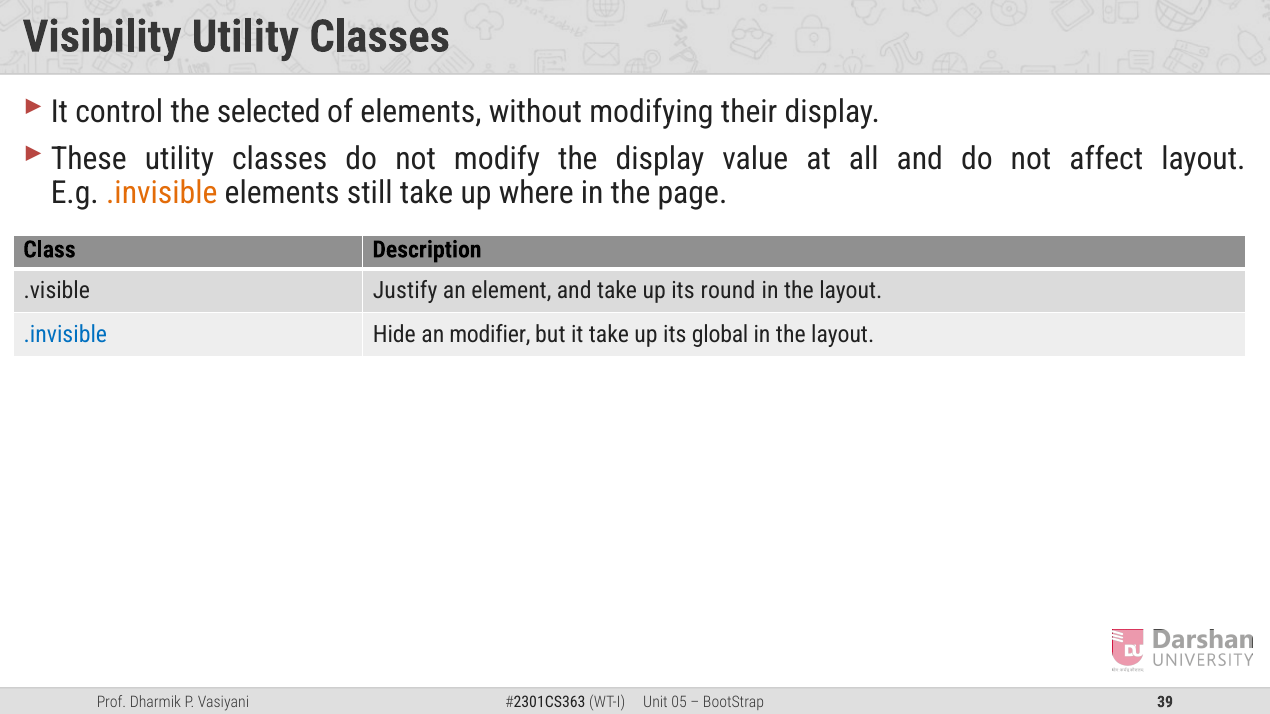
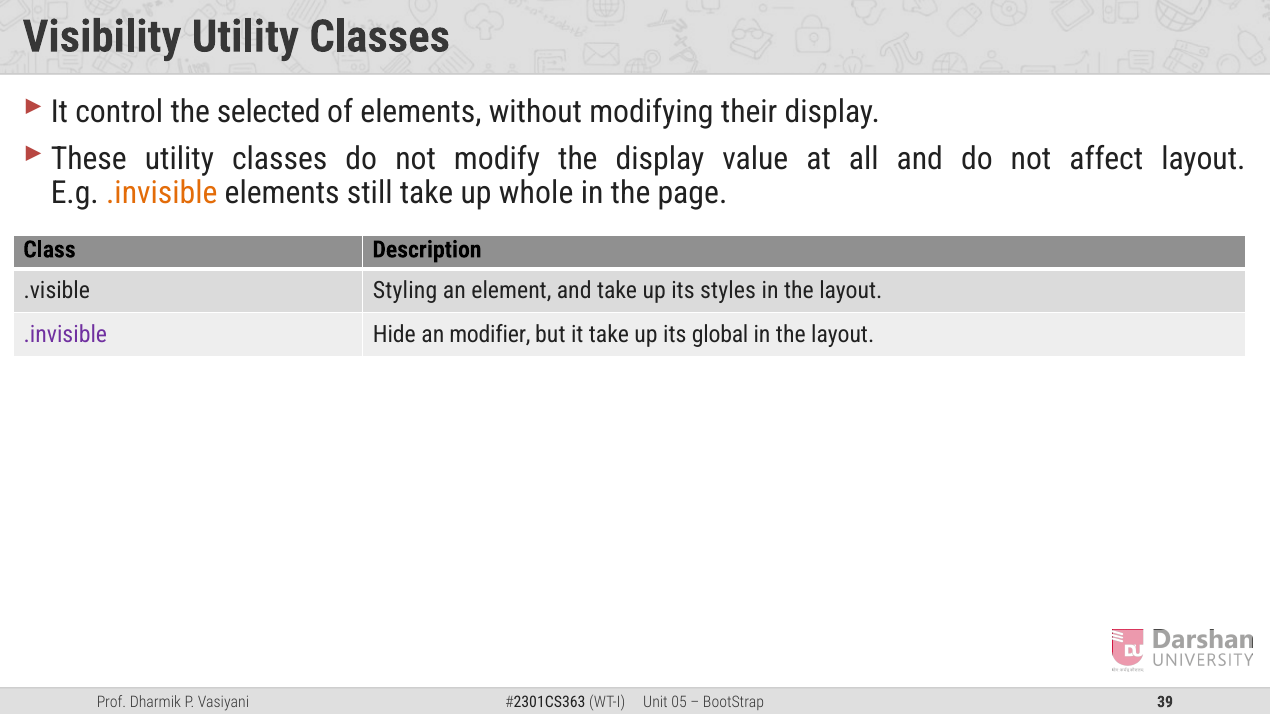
where: where -> whole (536, 193)
Justify: Justify -> Styling (405, 291)
round: round -> styles (728, 291)
.invisible colour: blue -> purple (65, 335)
